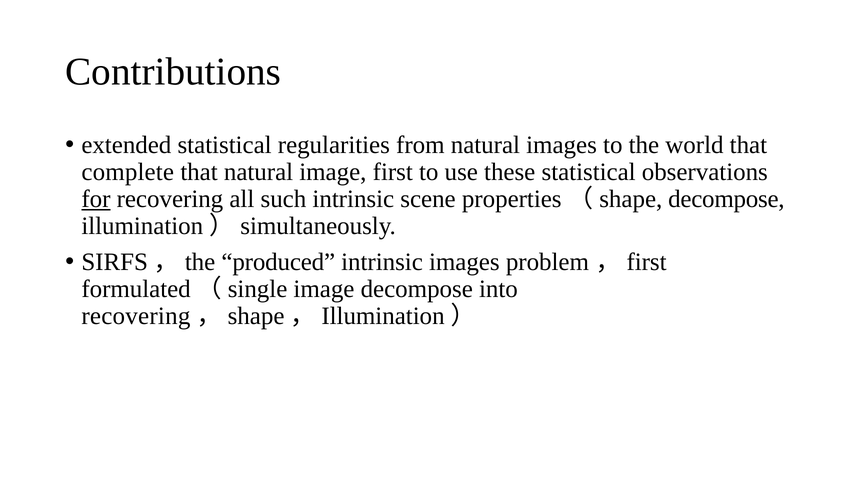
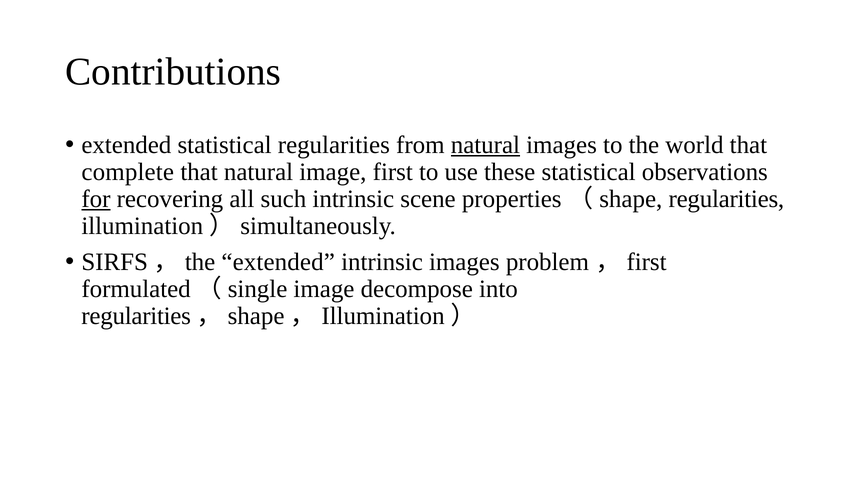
natural underline: none -> present (485, 145)
decompose: decompose -> regularities (726, 199)
the produced: produced -> extended (278, 262)
recovering: recovering -> regularities (136, 316)
